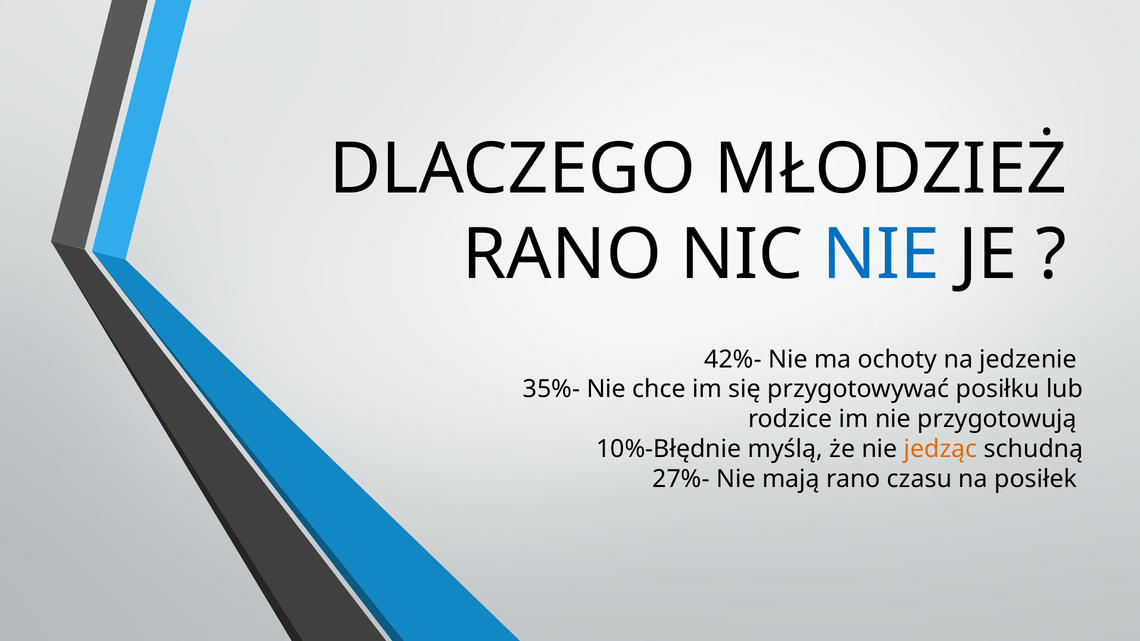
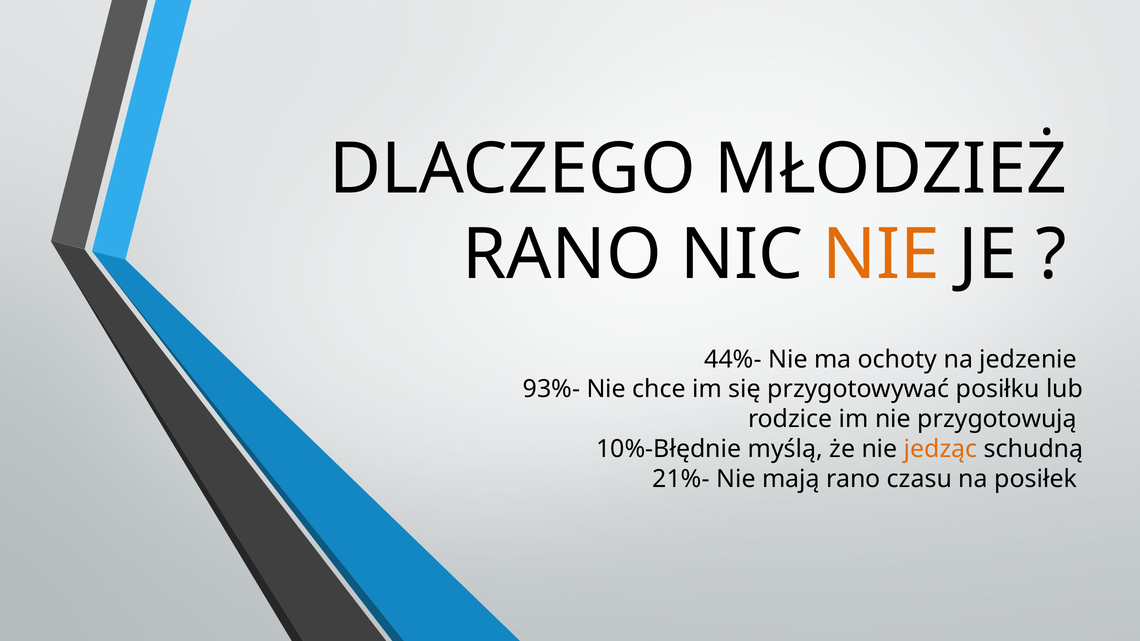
NIE colour: blue -> orange (881, 255)
42%-: 42%- -> 44%- (733, 359)
35%-: 35%- -> 93%- (551, 389)
27%-: 27%- -> 21%- (681, 479)
